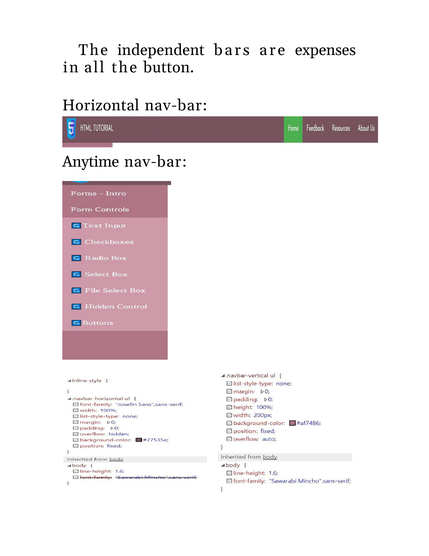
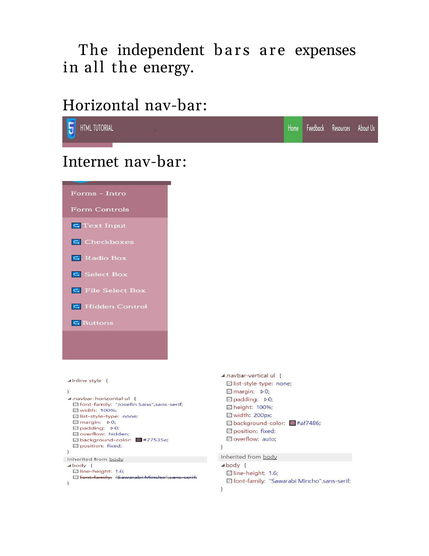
button: button -> energy (169, 67)
Anytime: Anytime -> Internet (91, 161)
